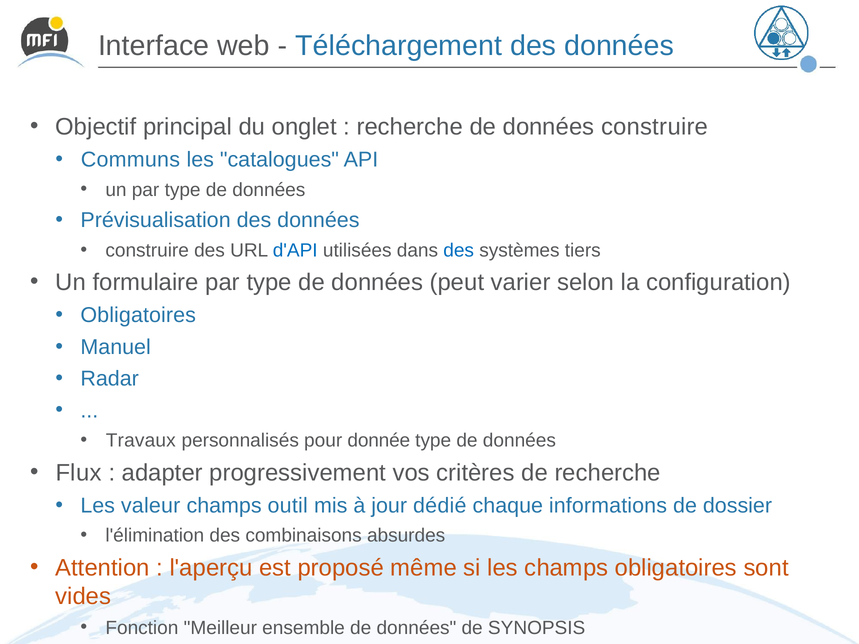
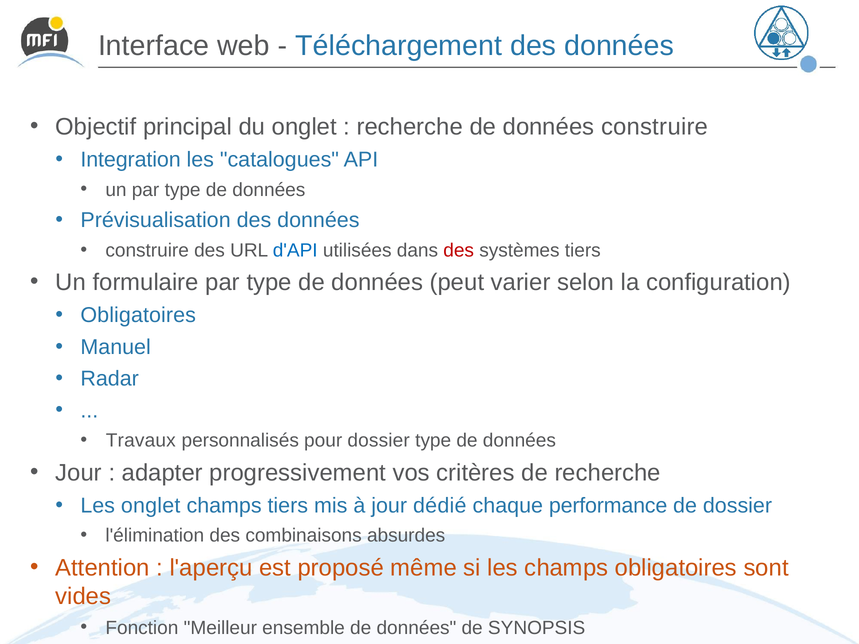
Communs: Communs -> Integration (131, 160)
des colour: blue -> red (459, 250)
pour donnée: donnée -> dossier (379, 441)
Flux: Flux -> Jour (79, 473)
Les valeur: valeur -> onglet (151, 506)
champs outil: outil -> tiers (288, 506)
informations: informations -> performance (608, 506)
